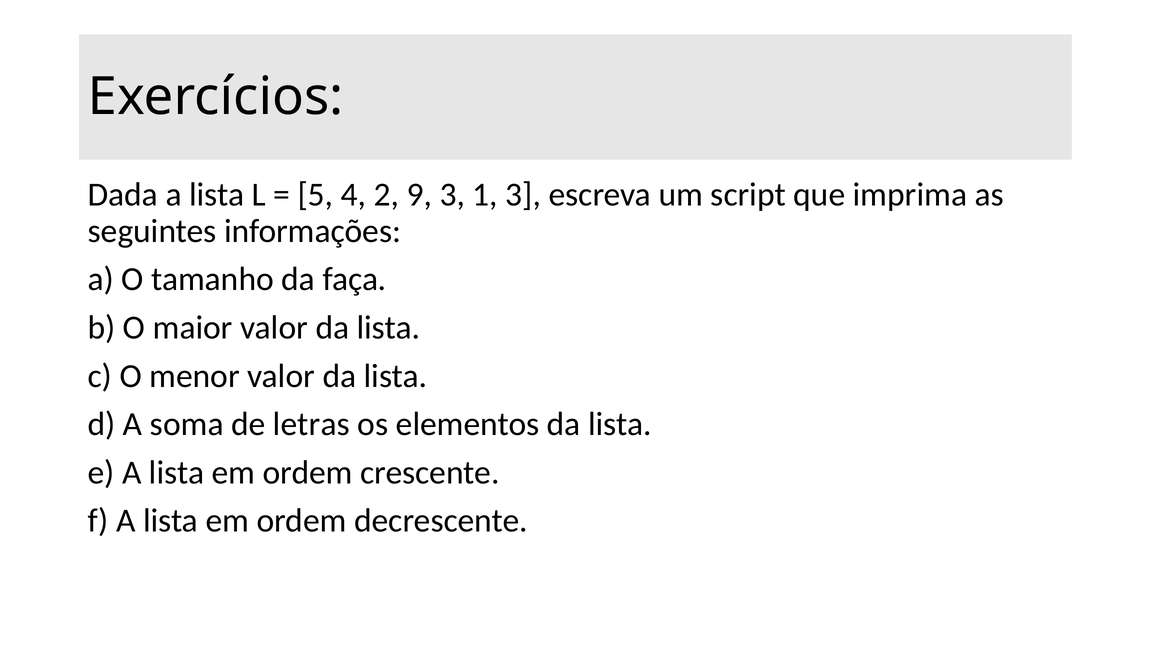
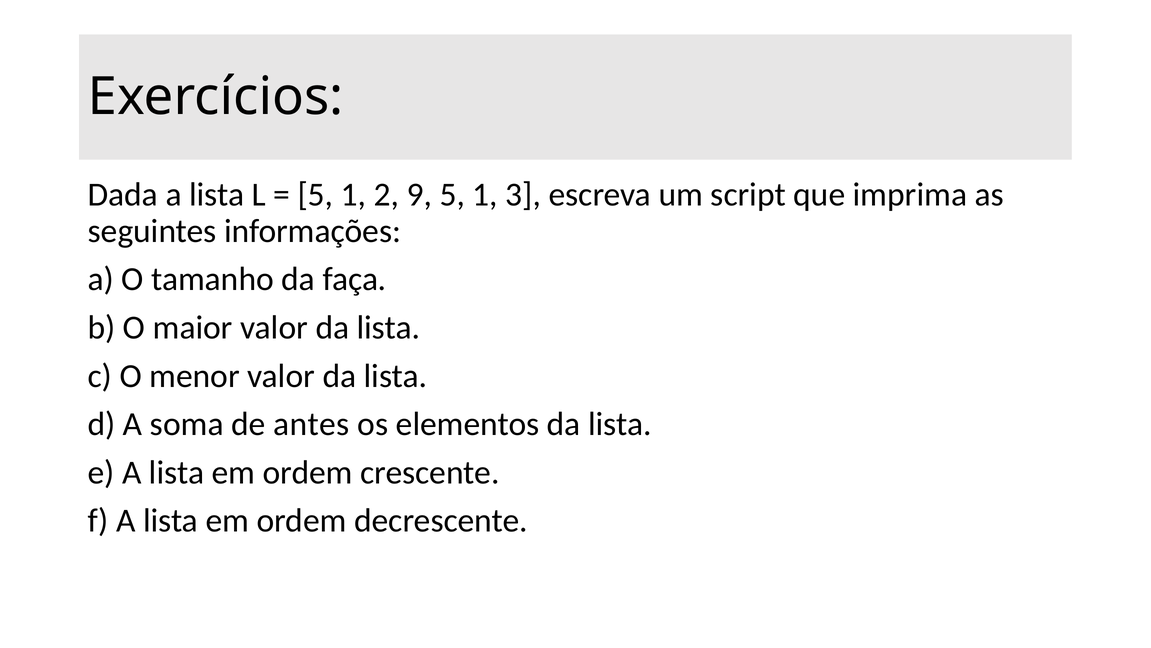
4: 4 -> 1 (353, 195)
9 3: 3 -> 5 (452, 195)
letras: letras -> antes (311, 424)
